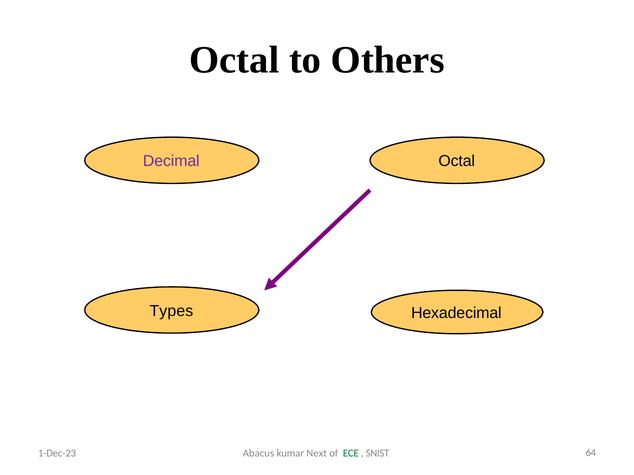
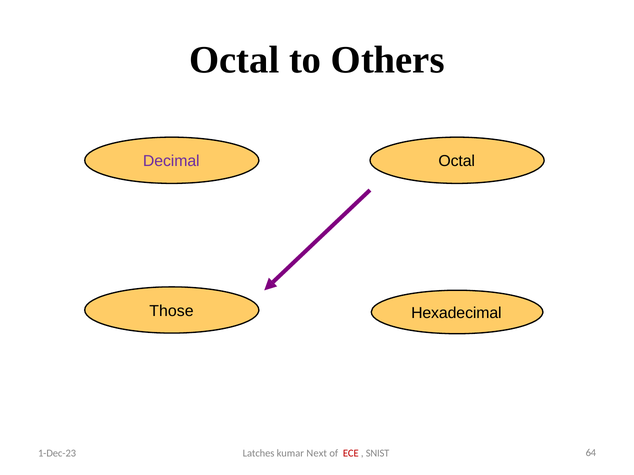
Types: Types -> Those (171, 311)
Abacus: Abacus -> Latches (259, 454)
ECE colour: green -> red (351, 454)
